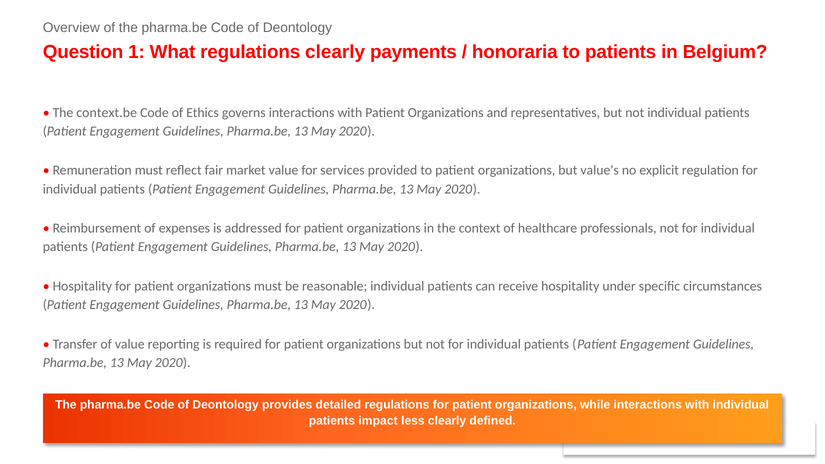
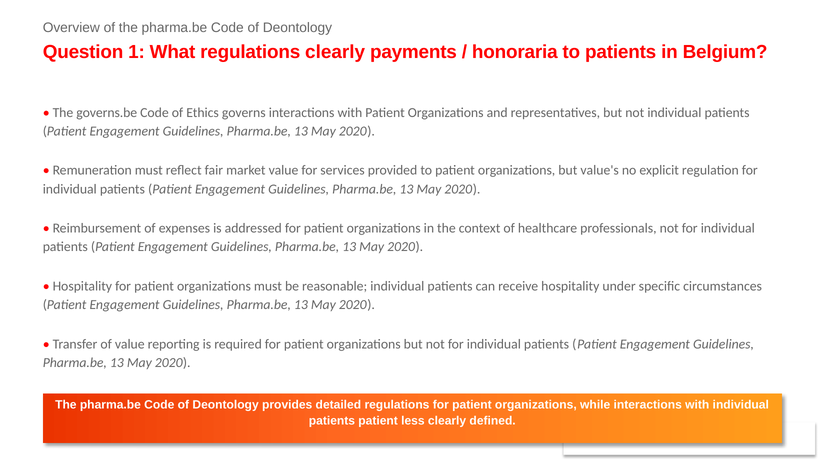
context.be: context.be -> governs.be (107, 113)
impact: impact -> patient (378, 421)
